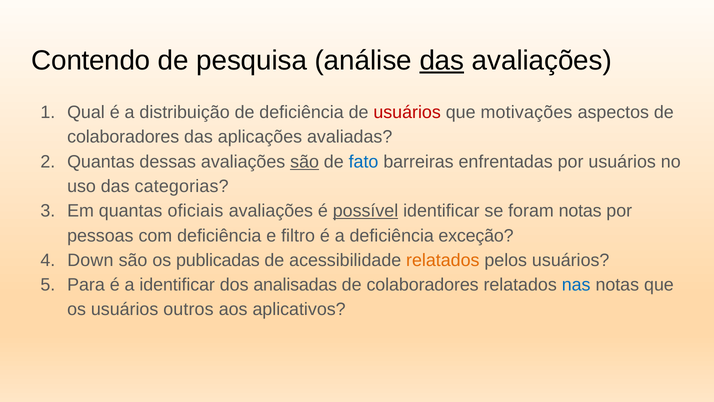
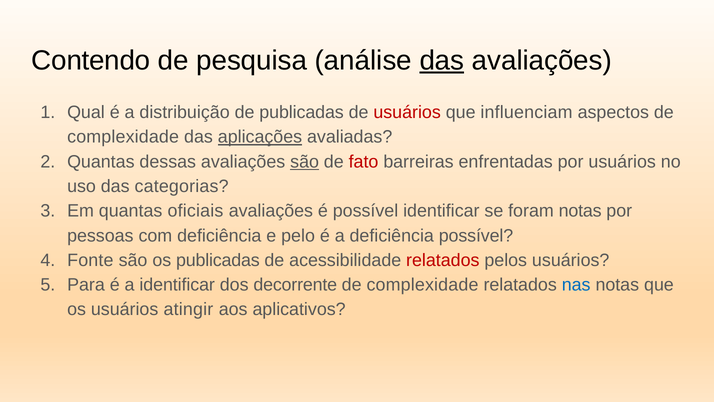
de deficiência: deficiência -> publicadas (302, 112)
motivações: motivações -> influenciam (526, 112)
colaboradores: colaboradores -> complexidade (123, 137)
aplicações underline: none -> present (260, 137)
fato colour: blue -> red (364, 162)
possível underline: present -> none (366, 211)
filtro: filtro -> pelo (298, 235)
deficiência exceção: exceção -> possível (476, 235)
Down: Down -> Fonte (90, 260)
relatados colour: orange -> red (443, 260)
analisadas: analisadas -> decorrente (295, 285)
colaboradores: colaboradores -> complexidade (422, 285)
outros: outros -> atingir (188, 309)
